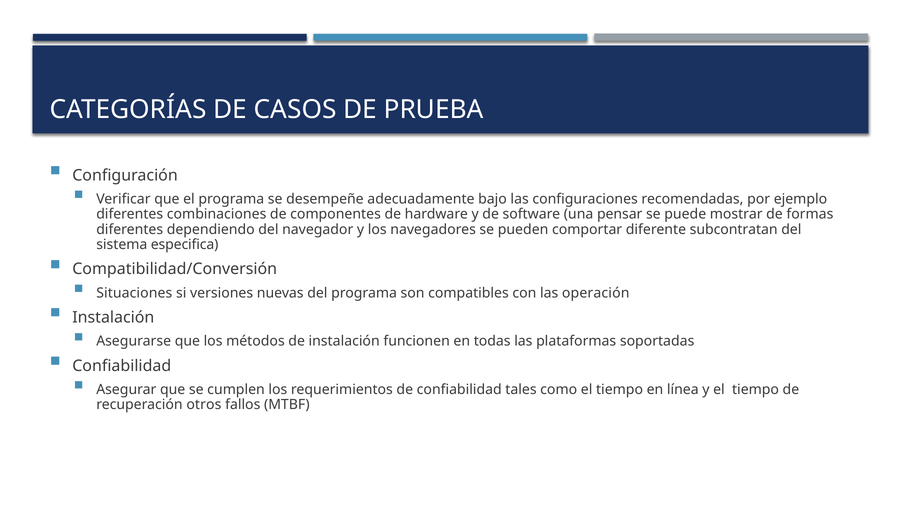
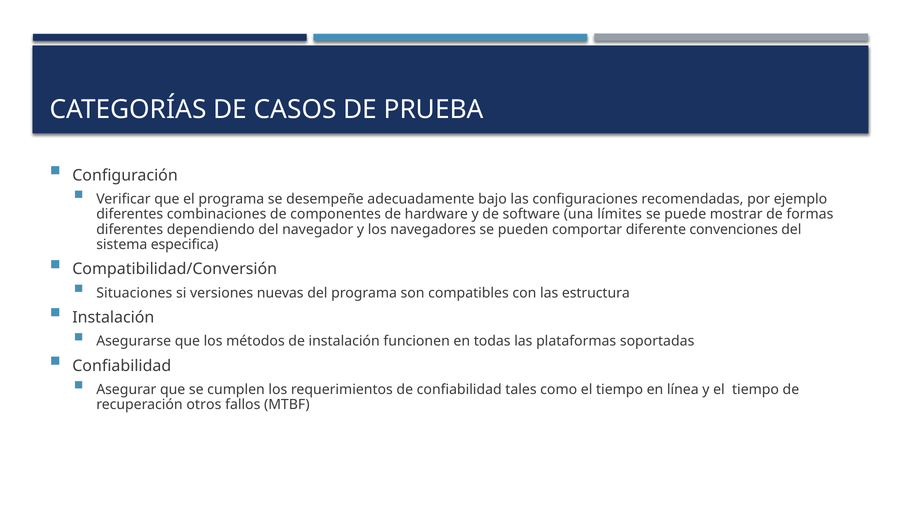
pensar: pensar -> límites (620, 214)
subcontratan: subcontratan -> convenciones (734, 229)
operación: operación -> estructura (596, 293)
